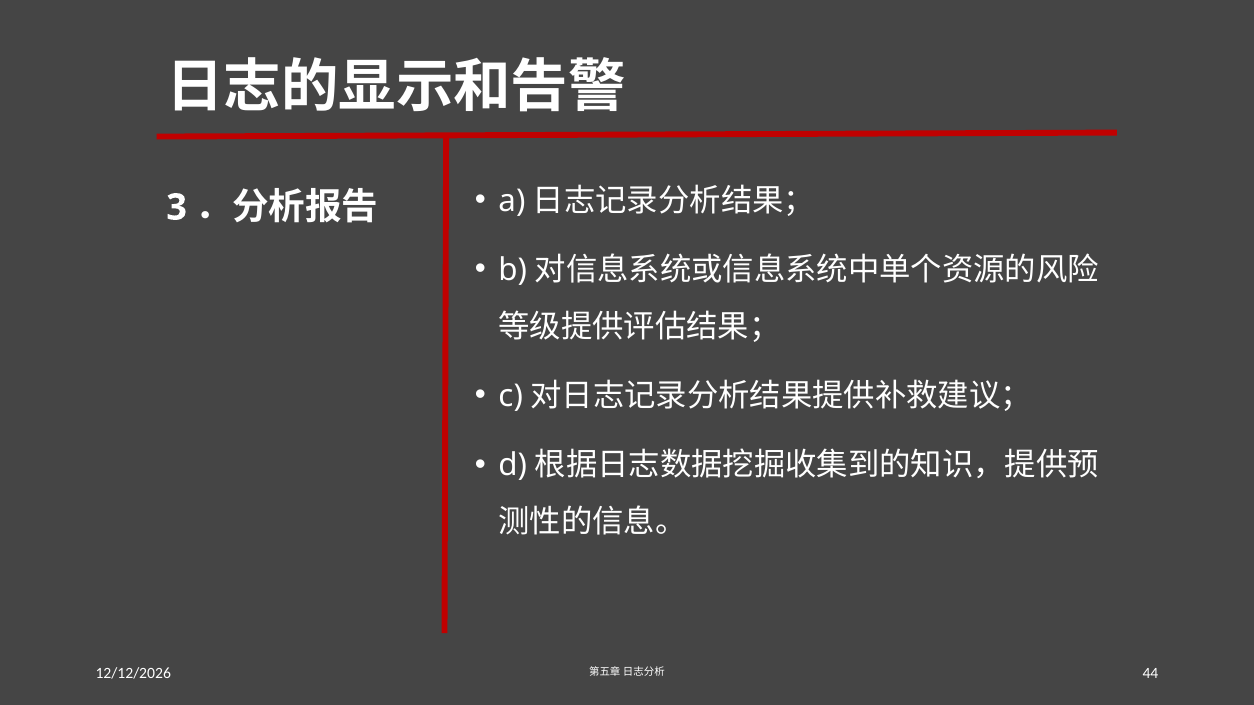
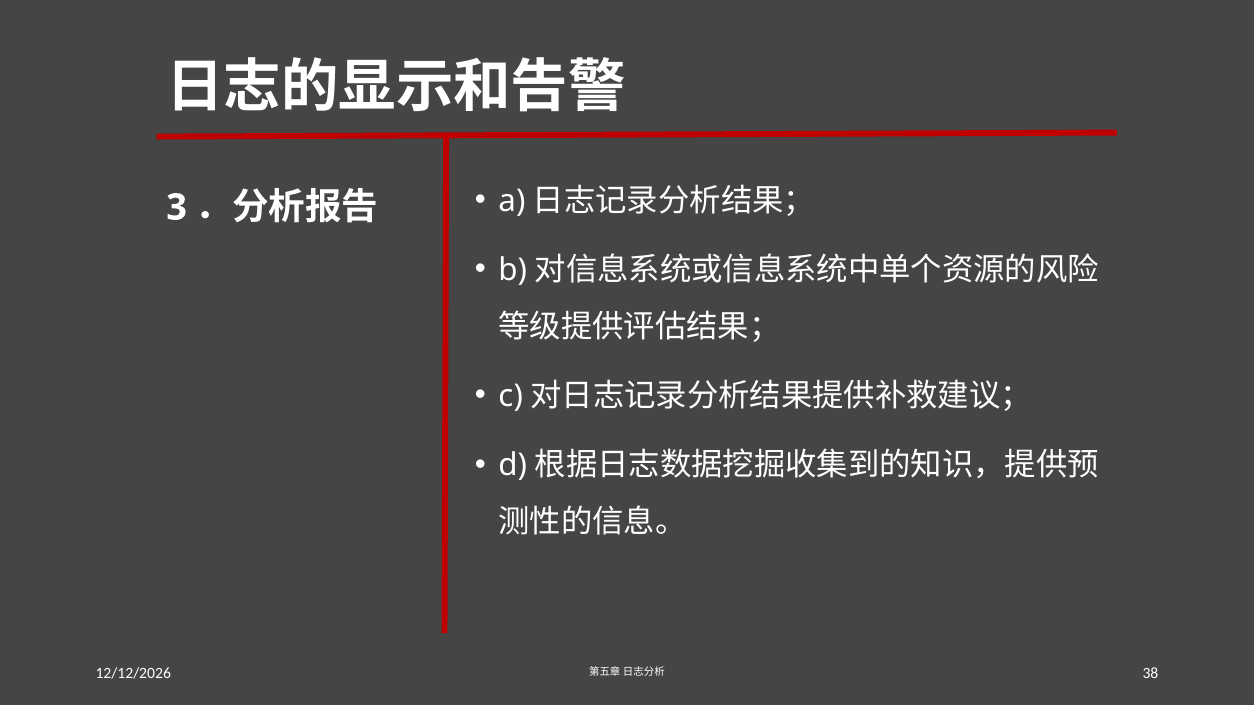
44: 44 -> 38 (1150, 673)
